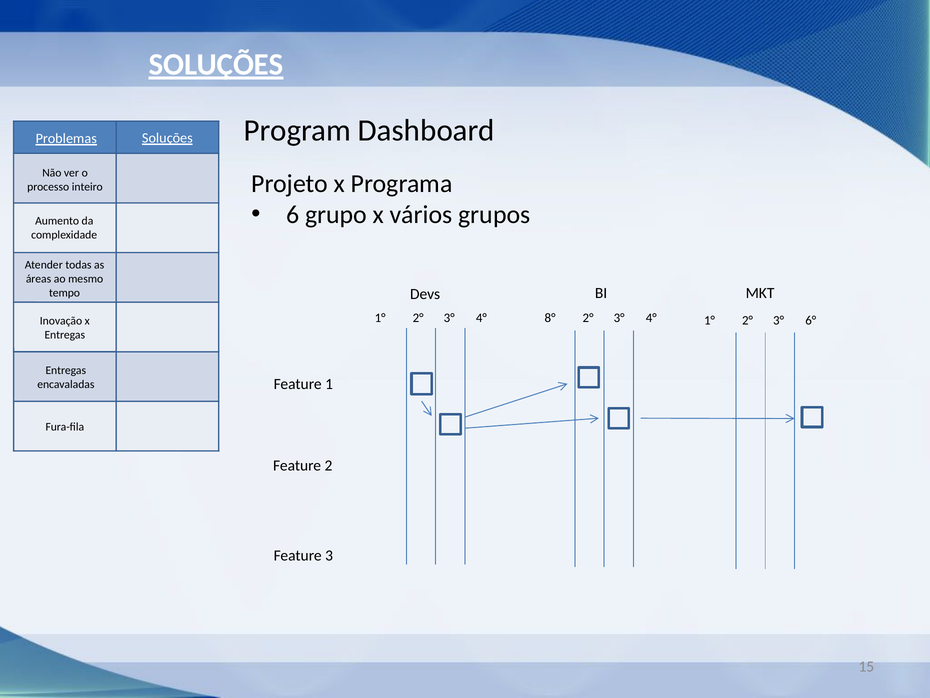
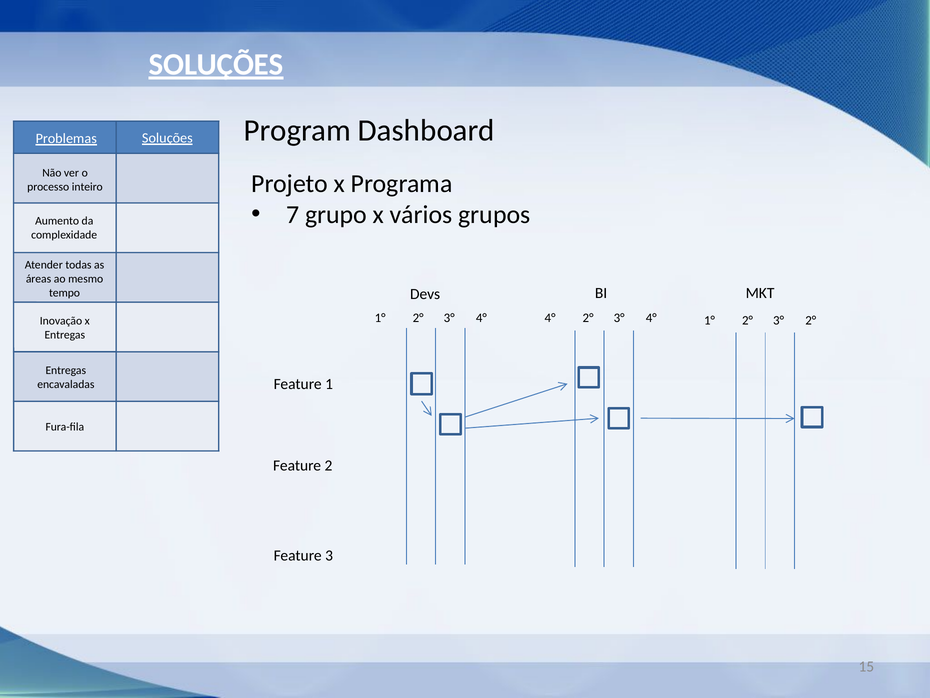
6: 6 -> 7 (293, 215)
4° 8°: 8° -> 4° (550, 318)
3° 6°: 6° -> 2° (811, 320)
